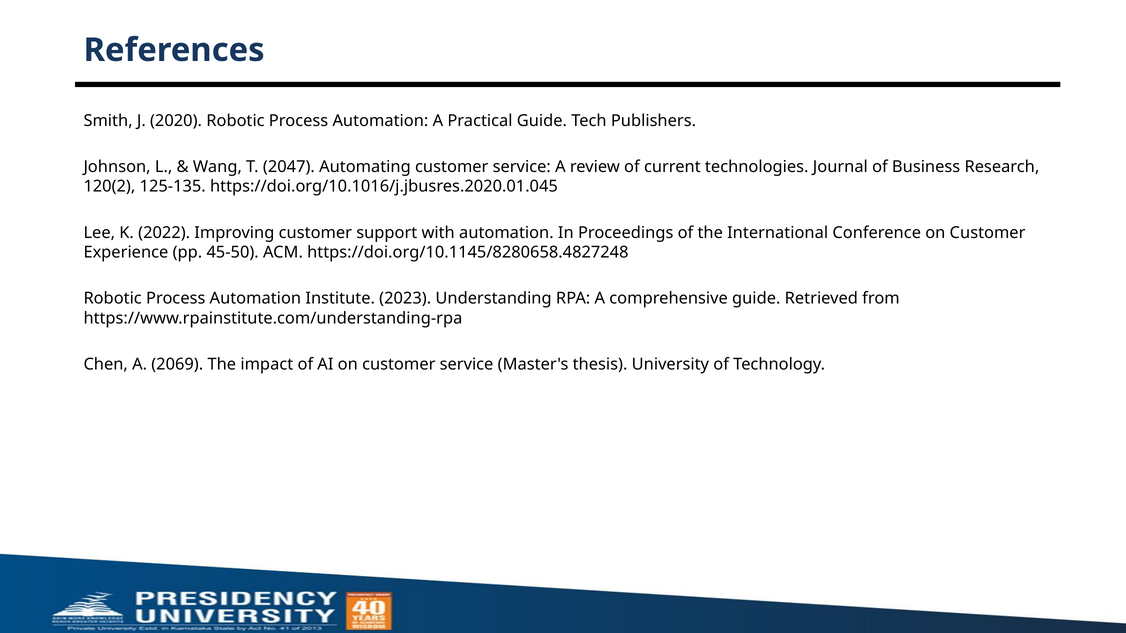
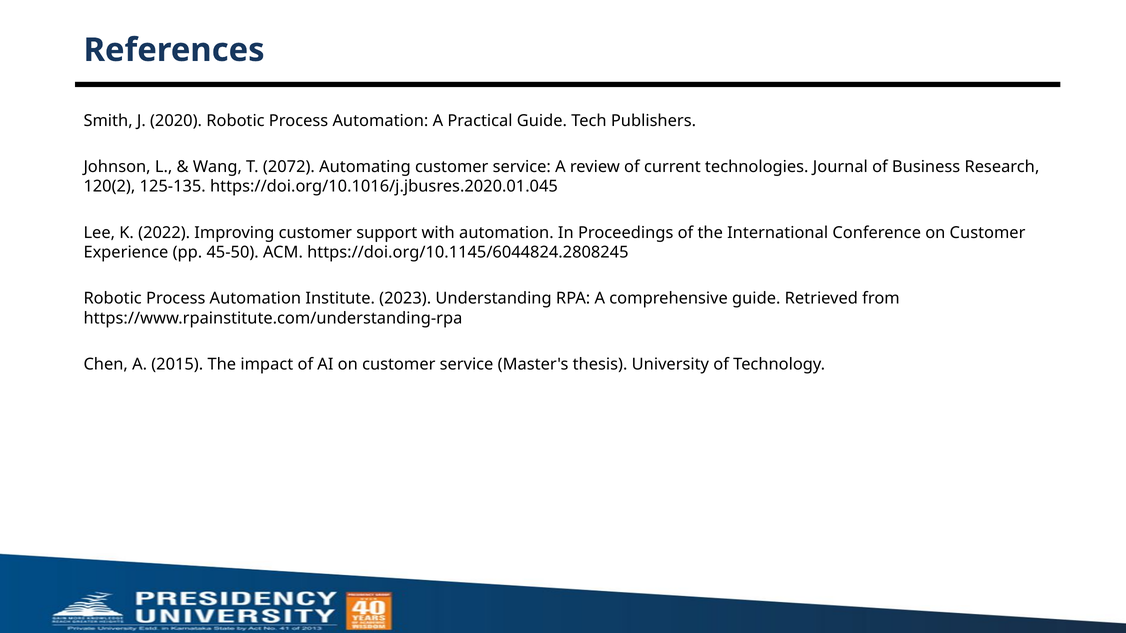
2047: 2047 -> 2072 (289, 167)
https://doi.org/10.1145/8280658.4827248: https://doi.org/10.1145/8280658.4827248 -> https://doi.org/10.1145/6044824.2808245 (468, 252)
2069: 2069 -> 2015 (177, 364)
